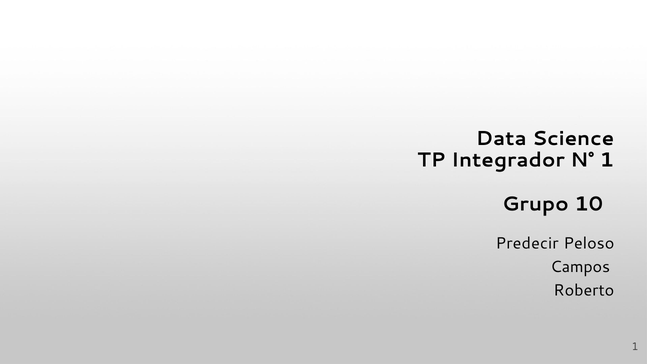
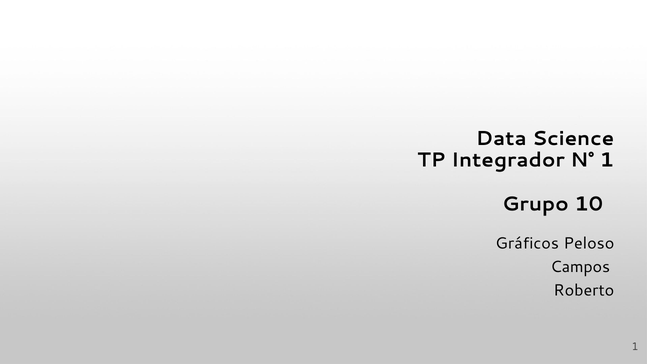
Predecir: Predecir -> Gráficos (527, 243)
